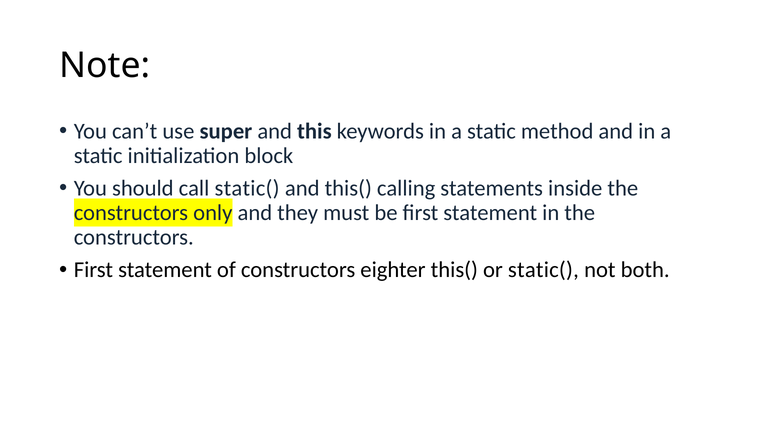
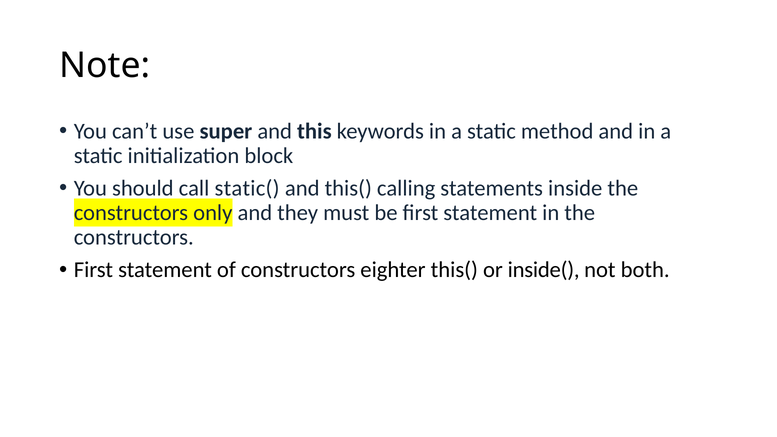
or static(: static( -> inside( (544, 270)
